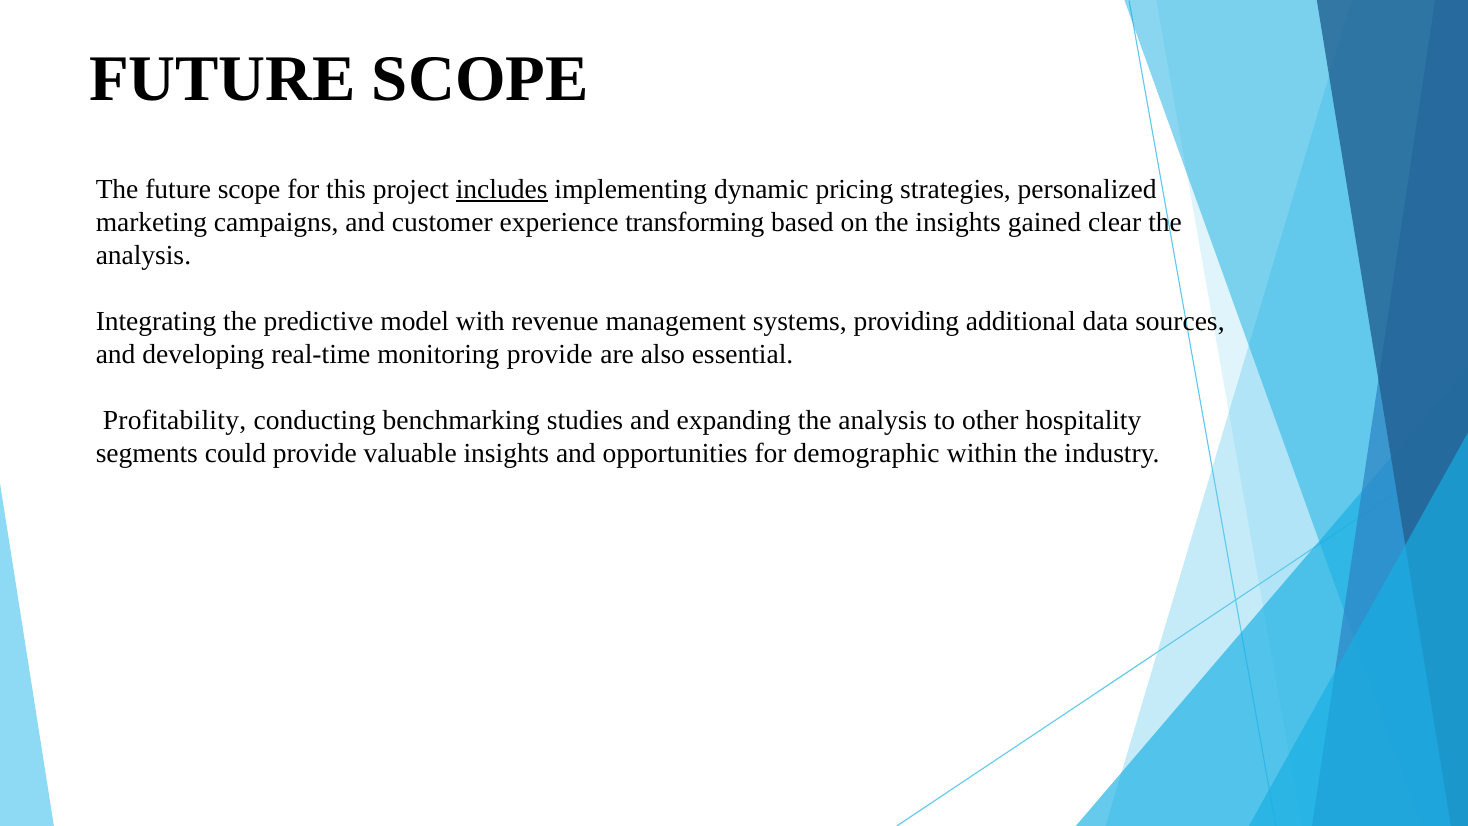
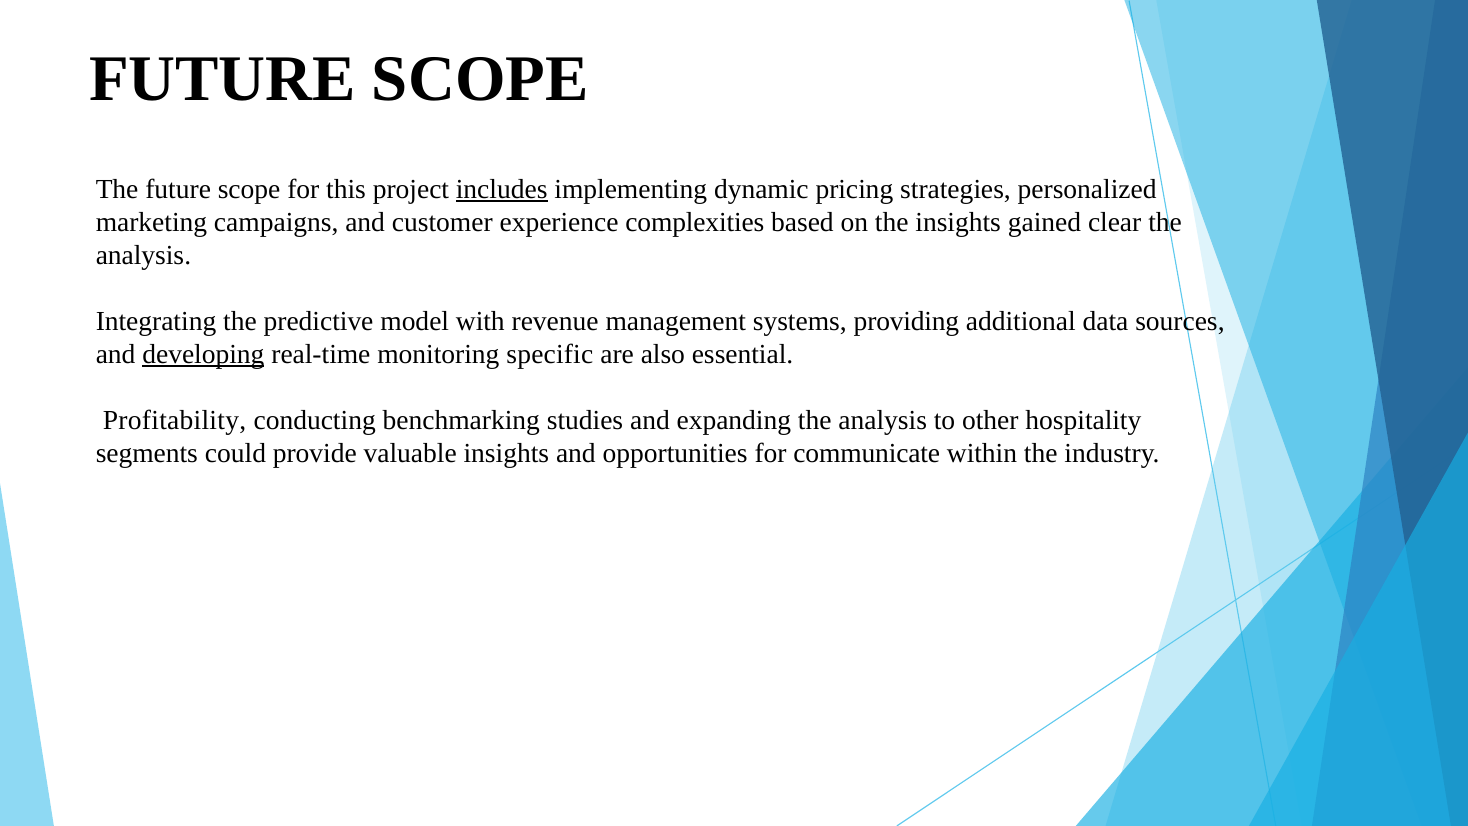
transforming: transforming -> complexities (695, 222)
developing underline: none -> present (203, 354)
monitoring provide: provide -> specific (550, 354)
demographic: demographic -> communicate (867, 453)
